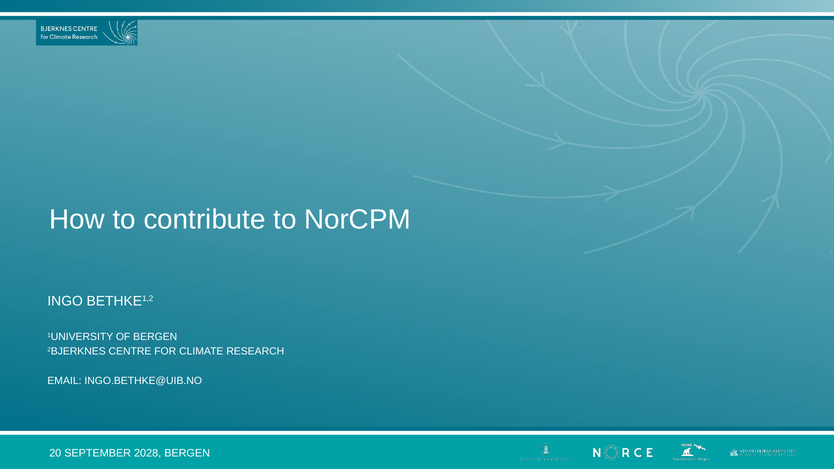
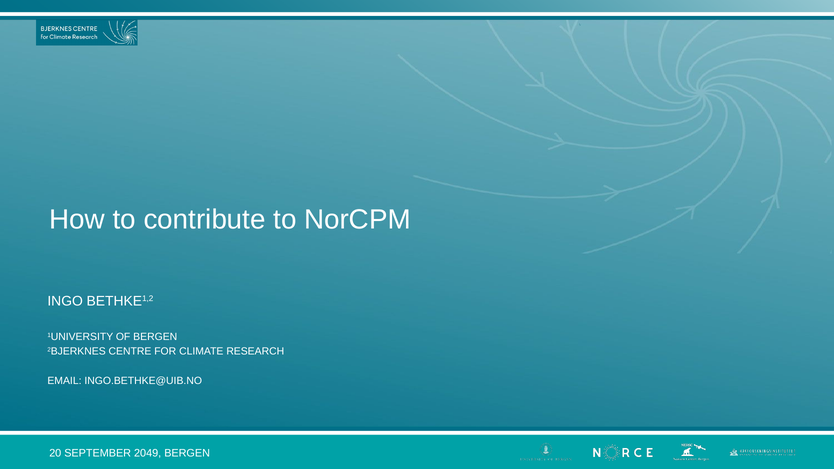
2028: 2028 -> 2049 (148, 453)
